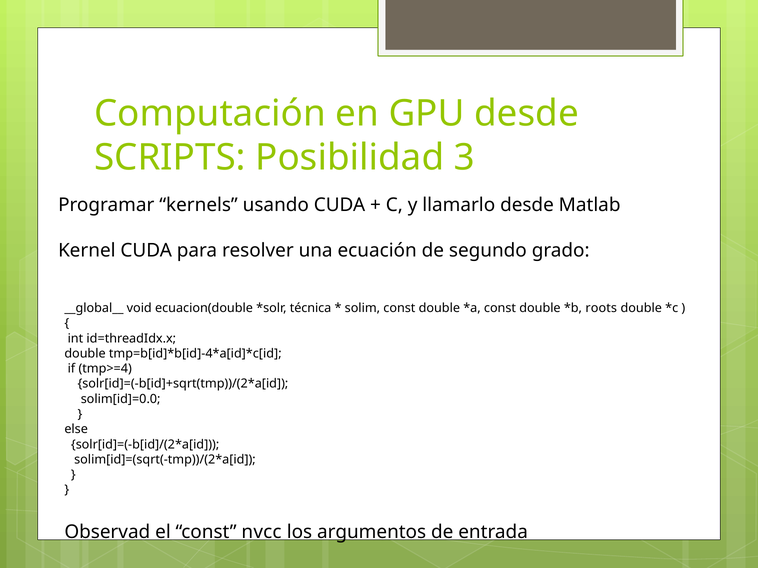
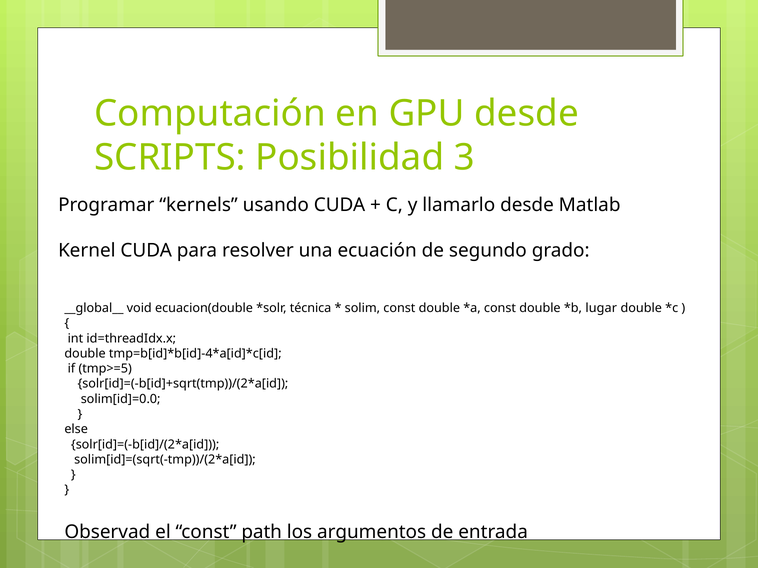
roots: roots -> lugar (601, 308)
tmp>=4: tmp>=4 -> tmp>=5 (105, 369)
nvcc: nvcc -> path (262, 532)
